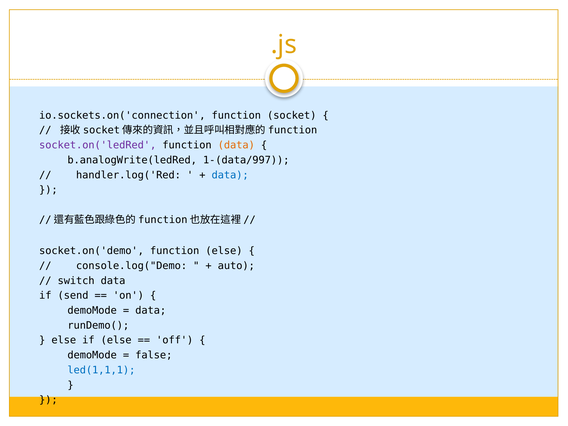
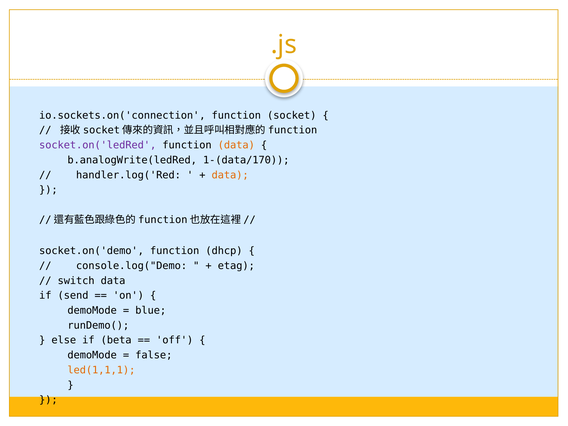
1-(data/997: 1-(data/997 -> 1-(data/170 (246, 160)
data colour: blue -> orange (230, 175)
function else: else -> dhcp (224, 251)
auto: auto -> etag (236, 266)
data: data -> blue (151, 310)
if else: else -> beta (116, 340)
led(1,1,1 colour: blue -> orange (101, 370)
